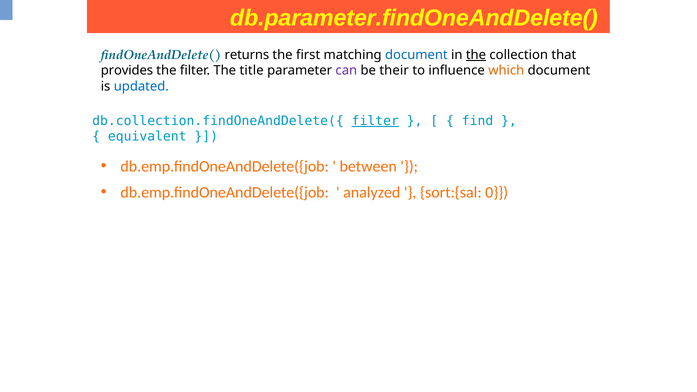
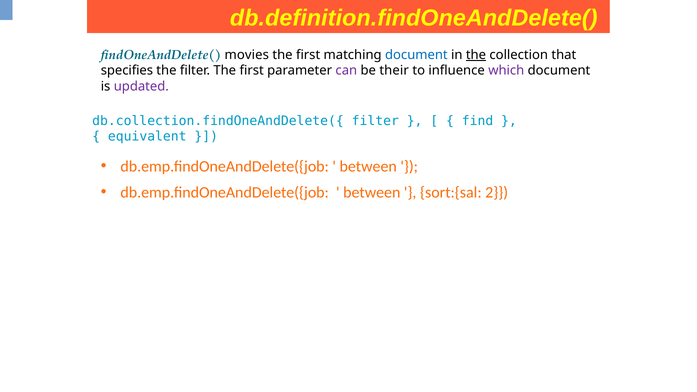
db.parameter.findOneAndDelete(: db.parameter.findOneAndDelete( -> db.definition.findOneAndDelete( (414, 18)
returns: returns -> movies (247, 55)
provides: provides -> specifies (127, 71)
filter The title: title -> first (252, 71)
which colour: orange -> purple (506, 71)
updated colour: blue -> purple (141, 86)
filter underline: present -> none (375, 121)
analyzed: analyzed -> between (372, 193)
0: 0 -> 2 (497, 193)
